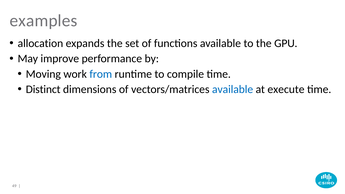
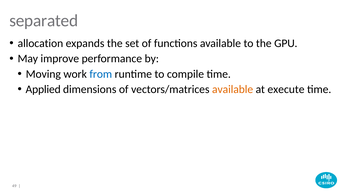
examples: examples -> separated (44, 21)
Distinct: Distinct -> Applied (43, 89)
available colour: blue -> orange (233, 89)
